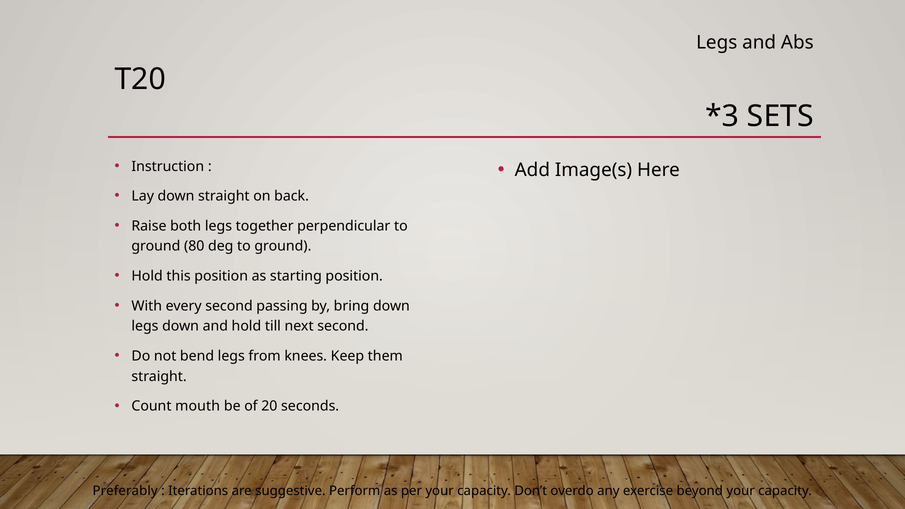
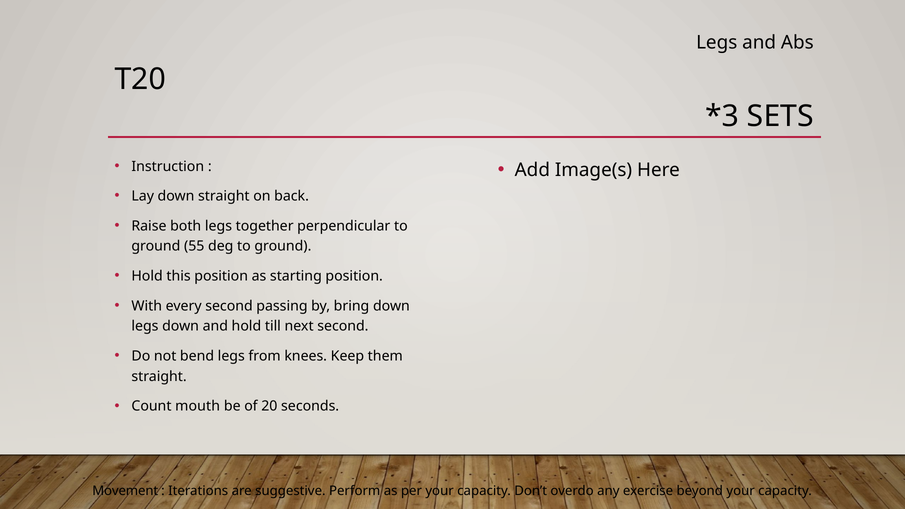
80: 80 -> 55 (194, 246)
Preferably: Preferably -> Movement (125, 491)
